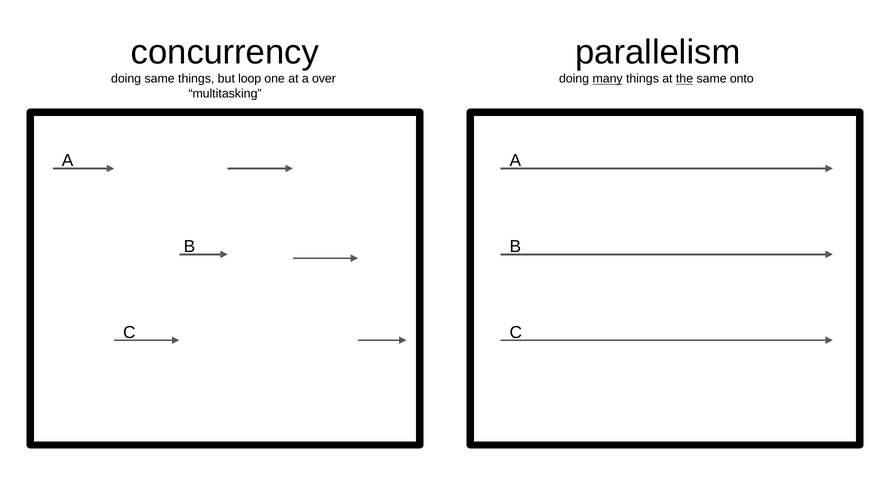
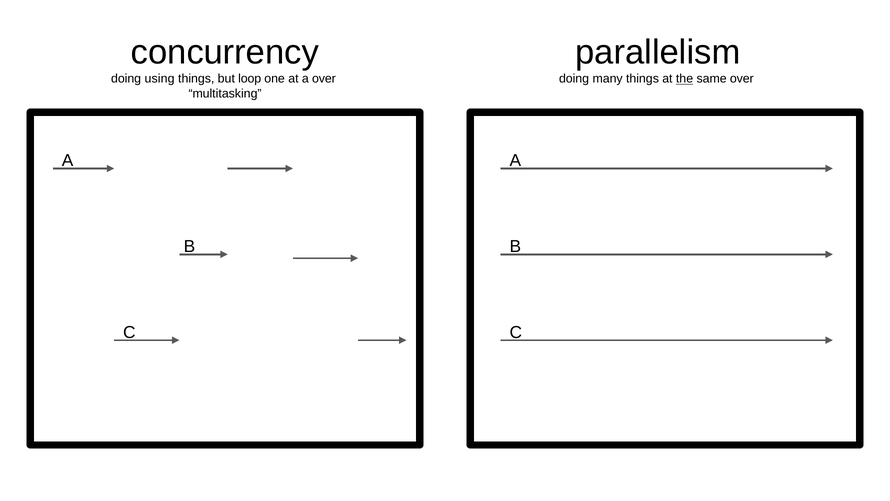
doing same: same -> using (160, 79)
many underline: present -> none (608, 79)
same onto: onto -> over (742, 79)
